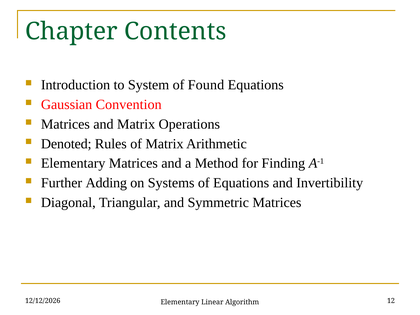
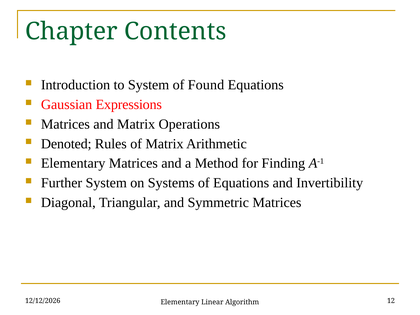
Convention: Convention -> Expressions (129, 105)
Further Adding: Adding -> System (106, 183)
